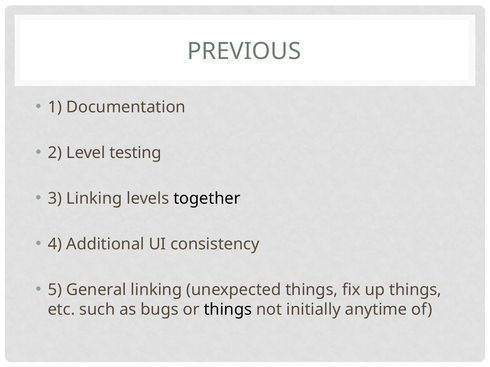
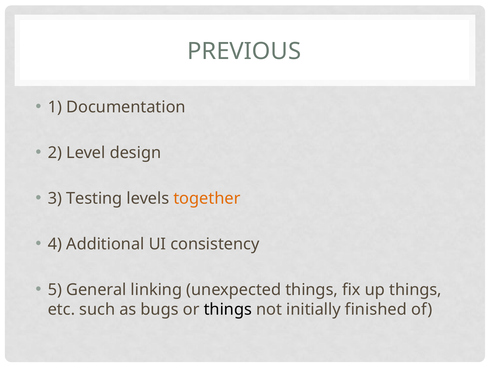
testing: testing -> design (135, 153)
3 Linking: Linking -> Testing (94, 199)
together colour: black -> orange (207, 199)
anytime: anytime -> finished (376, 310)
